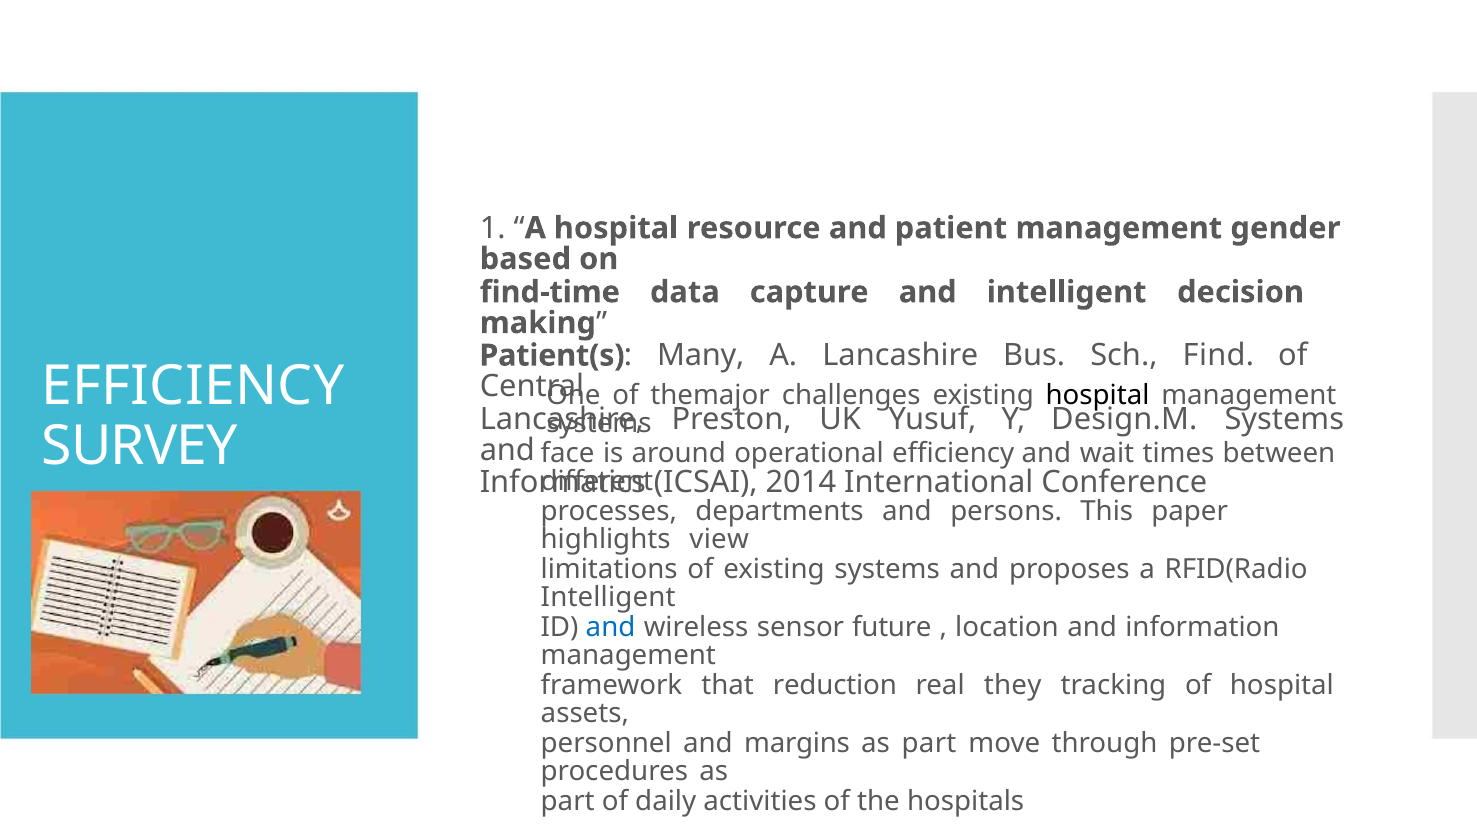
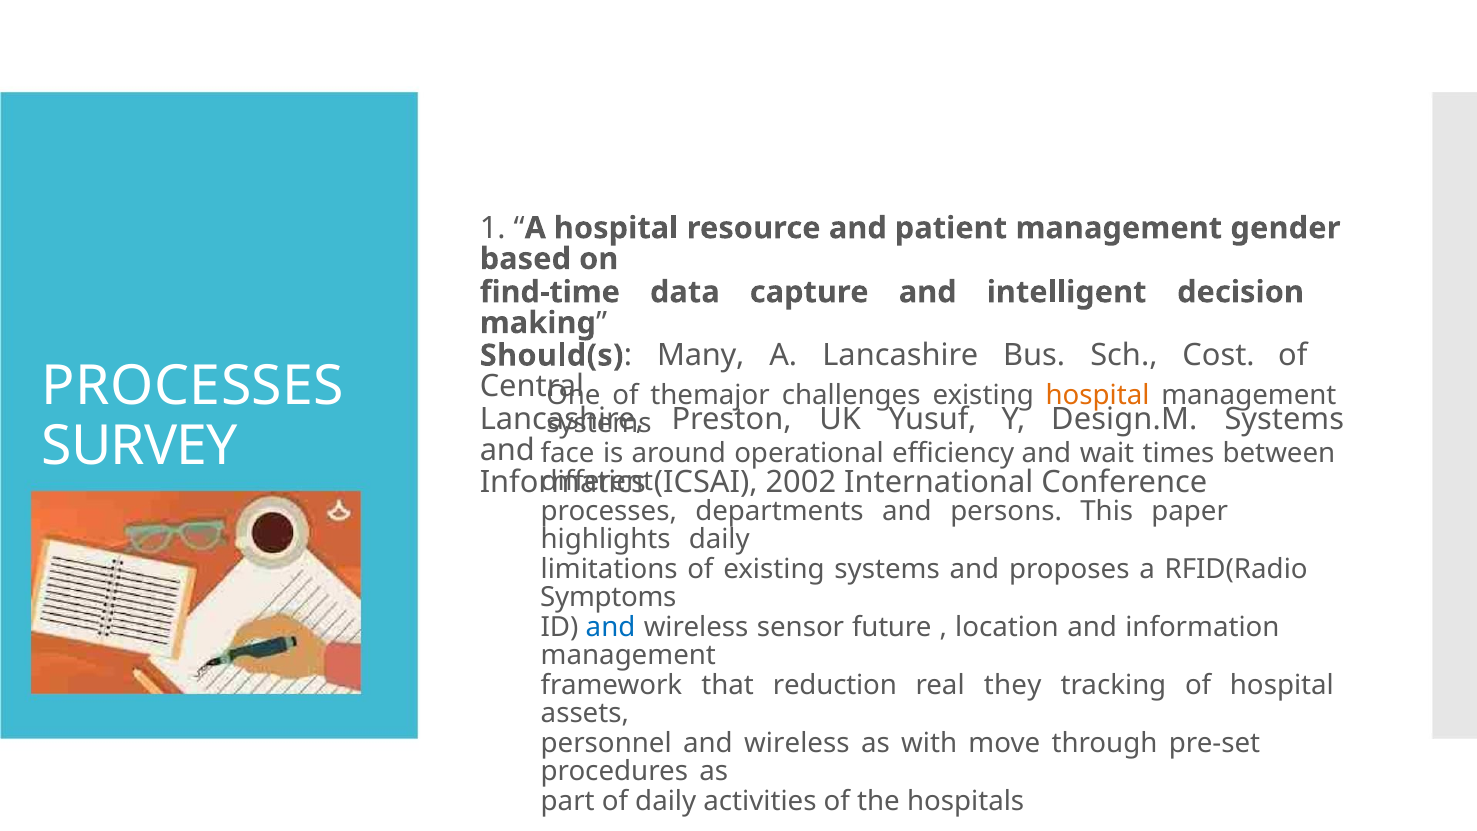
Patient(s: Patient(s -> Should(s (552, 355)
Find: Find -> Cost (1219, 355)
EFFICIENCY: EFFICIENCY -> PROCESSES (193, 387)
hospital colour: black -> orange (1098, 396)
2014: 2014 -> 2002 (801, 483)
highlights view: view -> daily (719, 539)
Intelligent: Intelligent -> Symptoms (608, 597)
personnel and margins: margins -> wireless (797, 743)
part: part -> with (929, 743)
